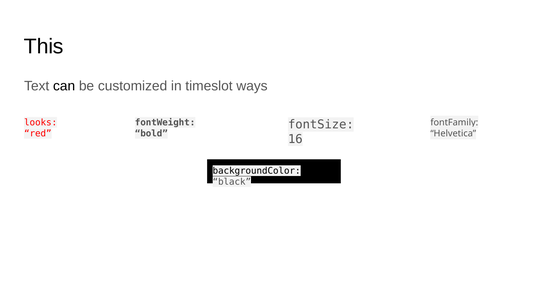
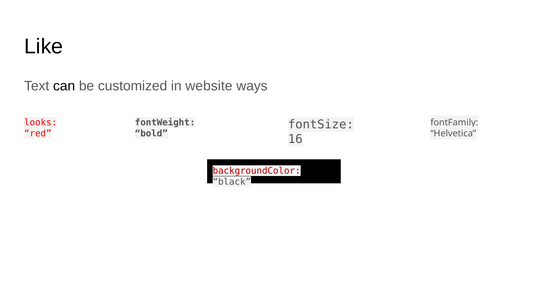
This: This -> Like (44, 46)
timeslot: timeslot -> website (209, 86)
backgroundColor colour: black -> red (257, 171)
